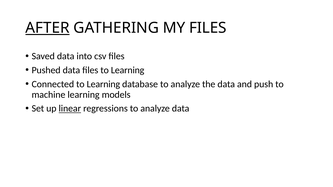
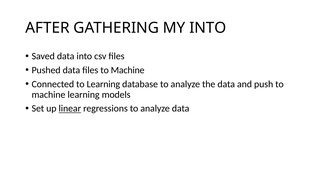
AFTER underline: present -> none (47, 28)
MY FILES: FILES -> INTO (208, 28)
files to Learning: Learning -> Machine (128, 70)
